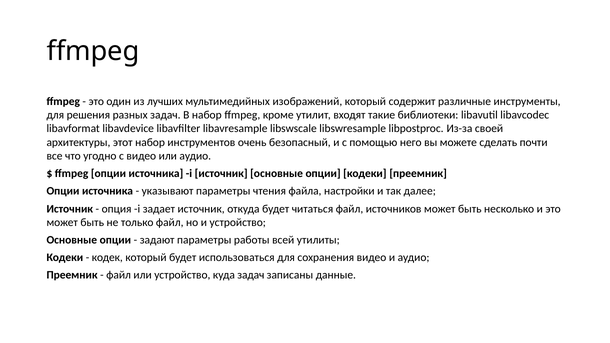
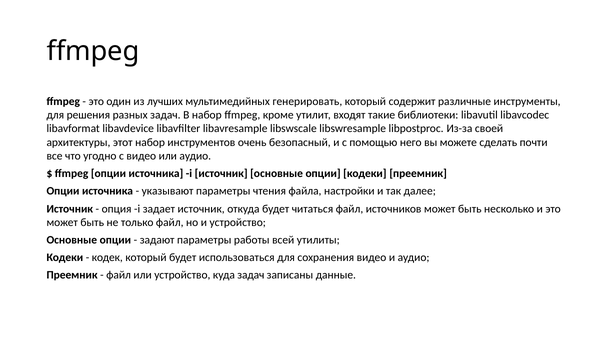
изображений: изображений -> генерировать (307, 101)
